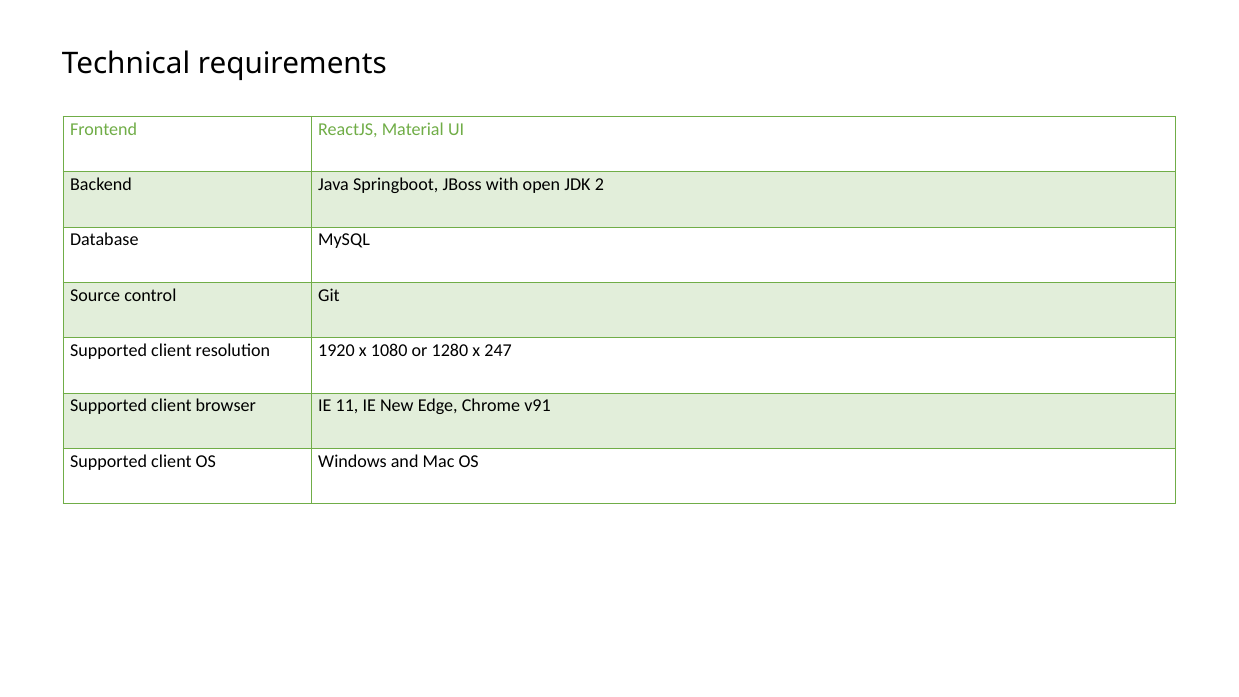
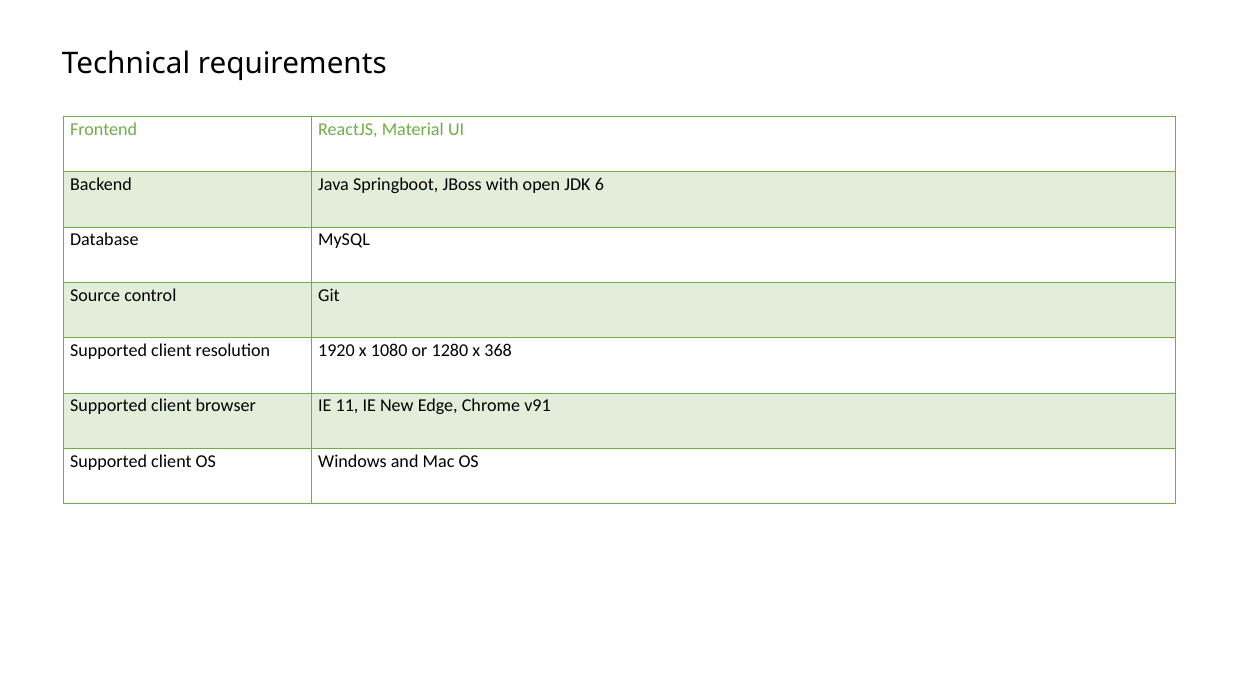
2: 2 -> 6 (599, 184)
247: 247 -> 368 (498, 351)
